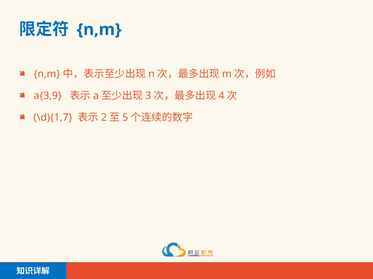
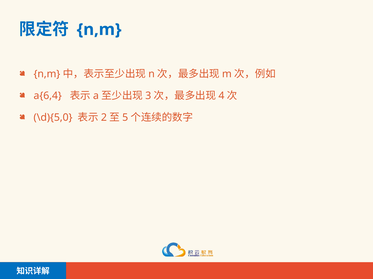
a{3,9: a{3,9 -> a{6,4 (48, 96)
\d){1,7: \d){1,7 -> \d){5,0 (53, 118)
